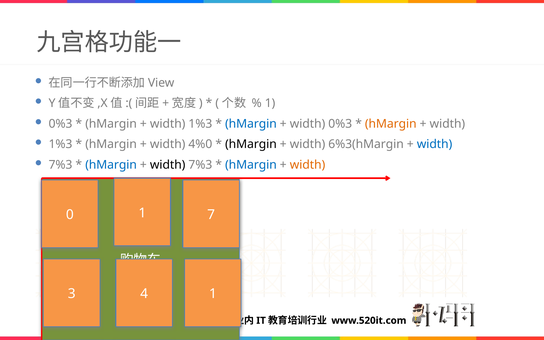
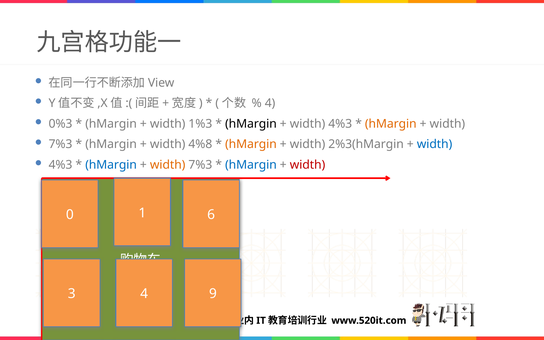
1: 1 -> 4 (270, 103)
hMargin colour: blue -> black (251, 124)
width 0%3: 0%3 -> 4%3 (340, 124)
1%3: 1%3 -> 7%3 (61, 144)
4%0: 4%0 -> 4%8 (200, 144)
hMargin colour: black -> orange (251, 144)
6%3(hMargin: 6%3(hMargin -> 2%3(hMargin (366, 144)
7%3: 7%3 -> 4%3 (61, 165)
width colour: black -> orange (168, 165)
width colour: orange -> red (308, 165)
0 7: 7 -> 6 (211, 215)
4 1: 1 -> 9 (213, 294)
